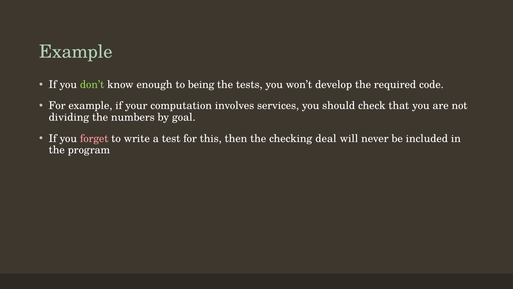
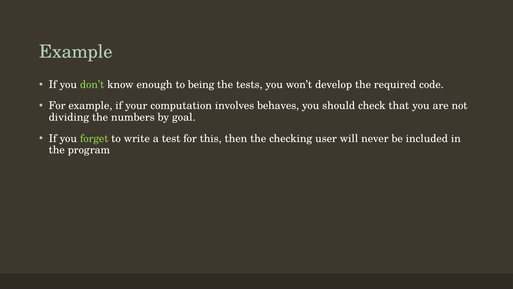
services: services -> behaves (278, 106)
forget colour: pink -> light green (94, 138)
deal: deal -> user (326, 138)
